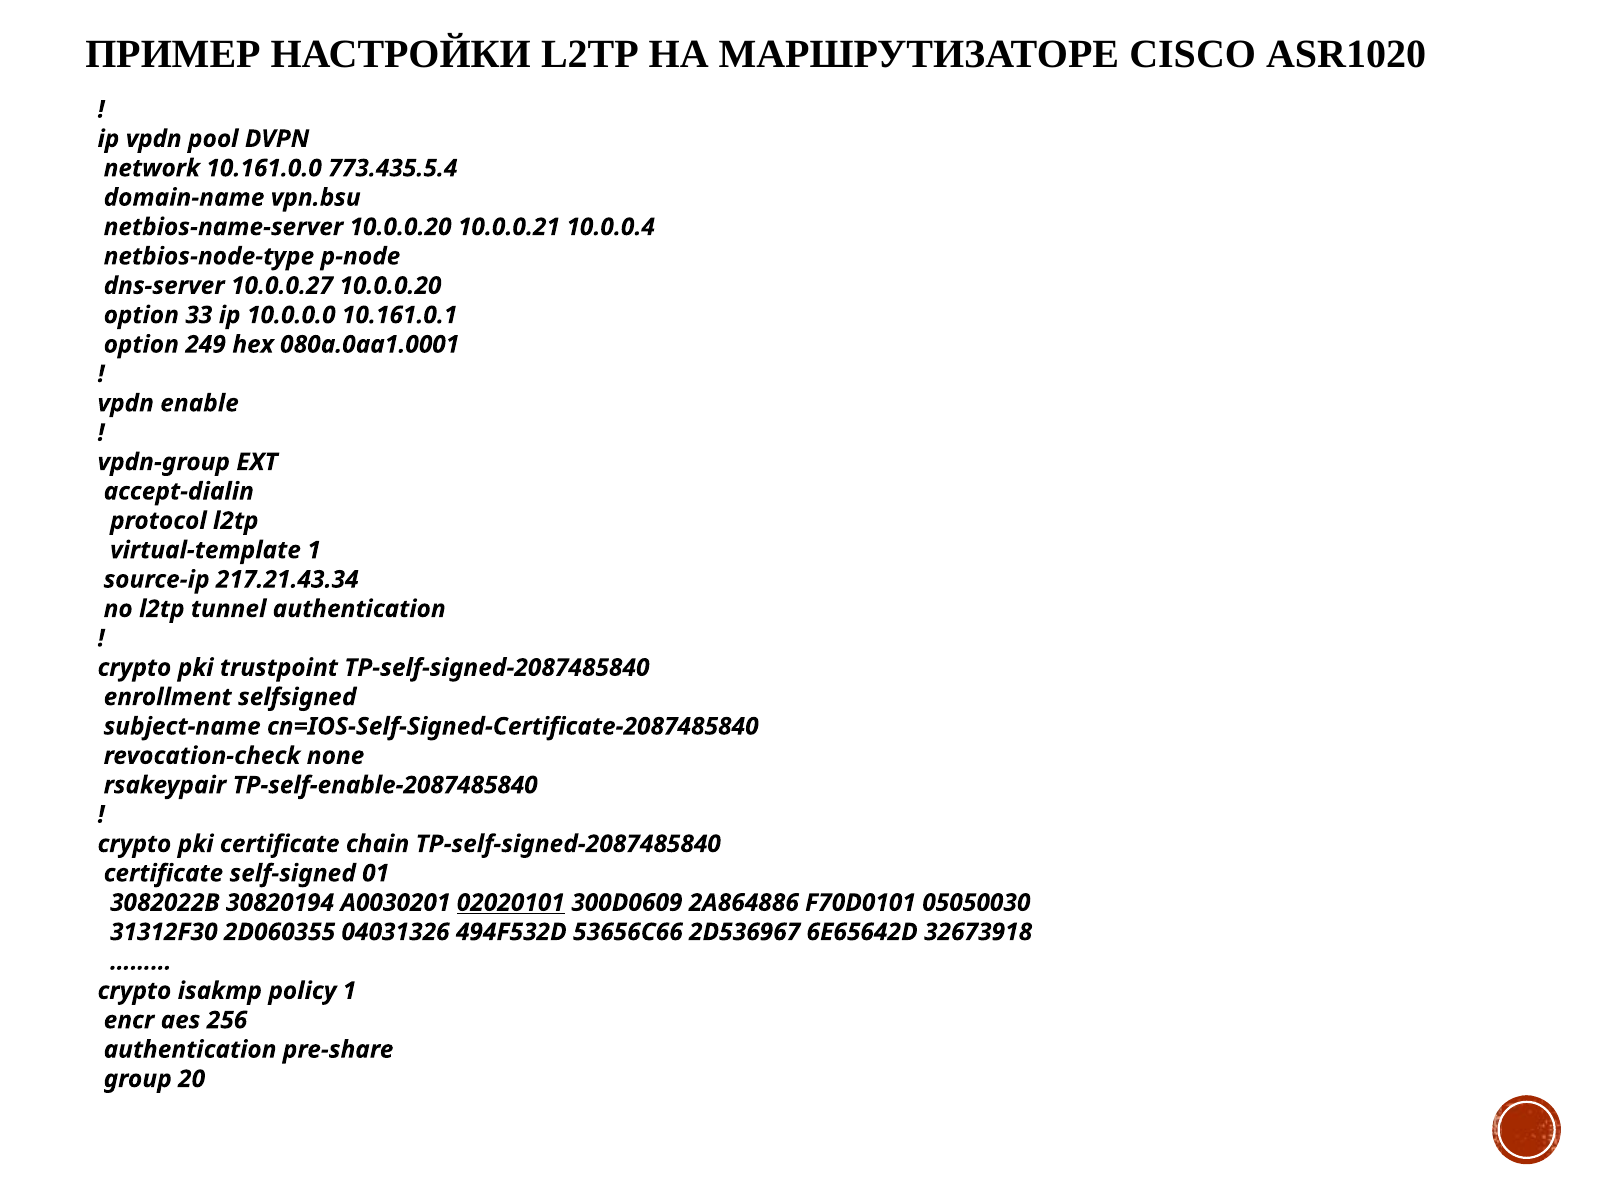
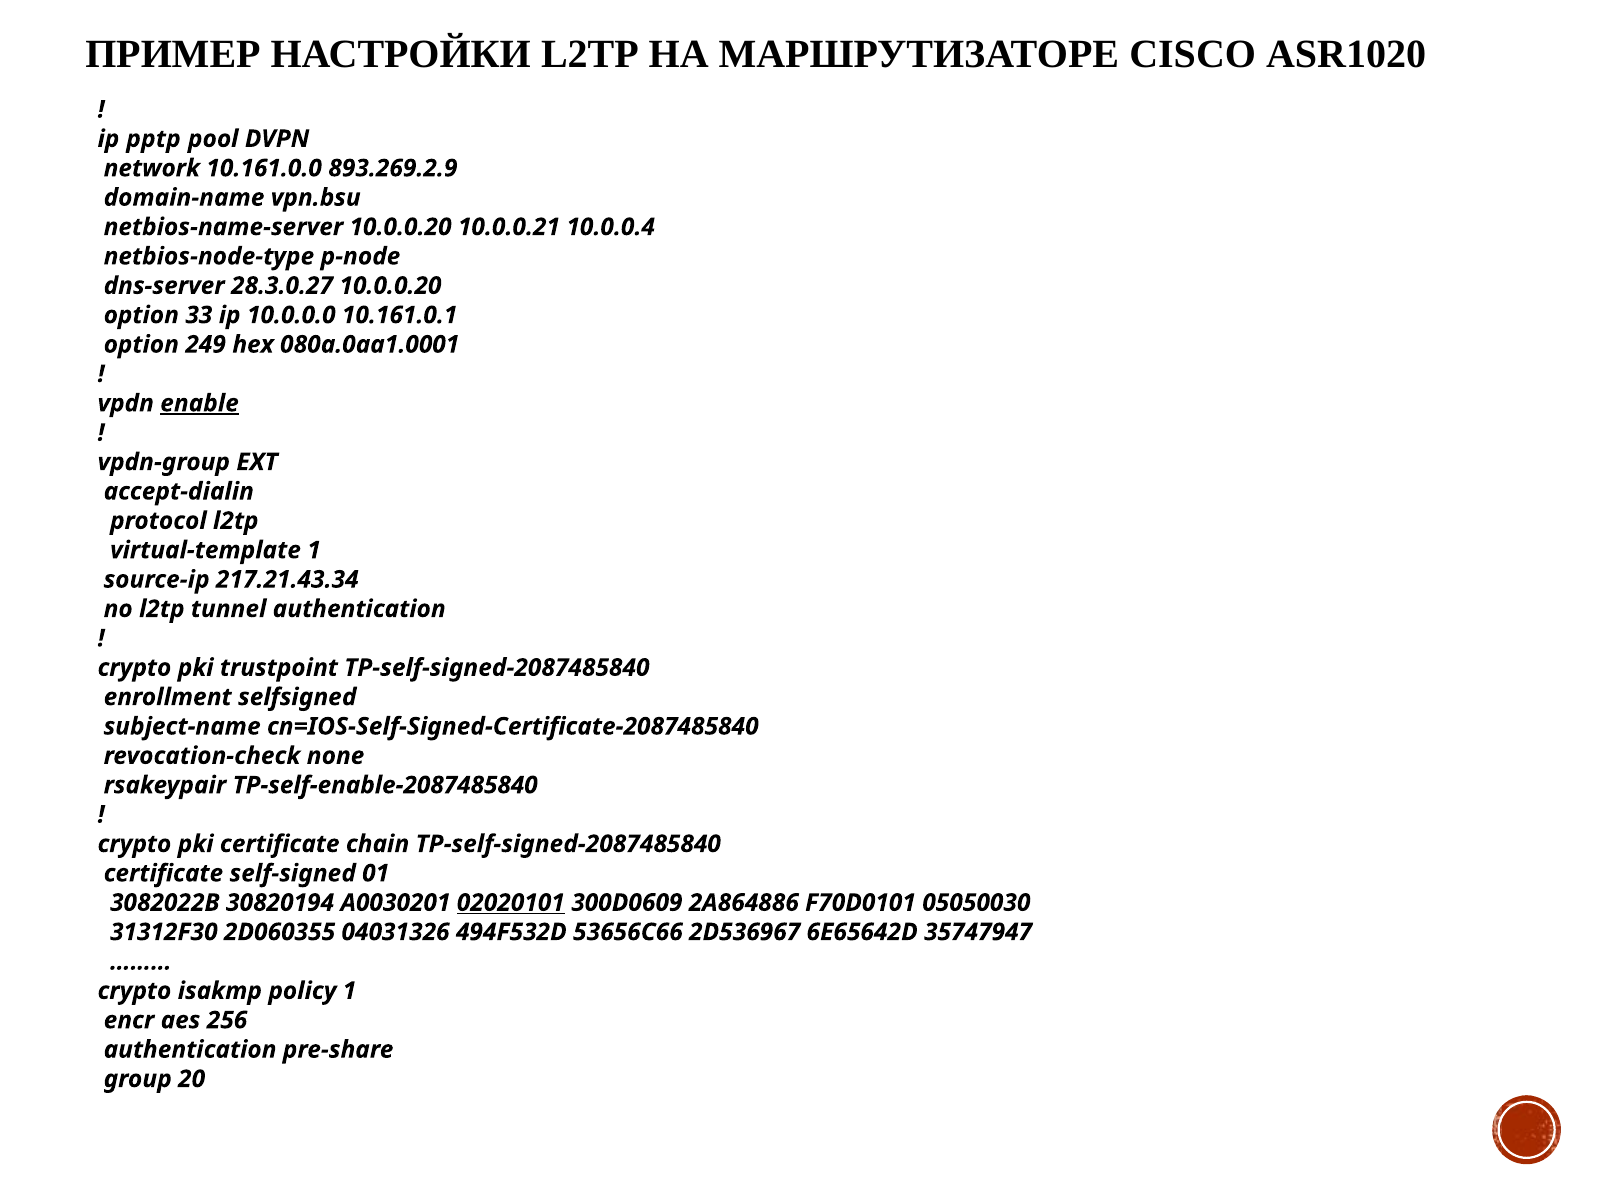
ip vpdn: vpdn -> pptp (154, 139)
773.435.5.4: 773.435.5.4 -> 893.269.2.9 (393, 168)
10.0.0.27: 10.0.0.27 -> 28.3.0.27 (282, 286)
enable underline: none -> present (200, 403)
32673918: 32673918 -> 35747947 (978, 932)
